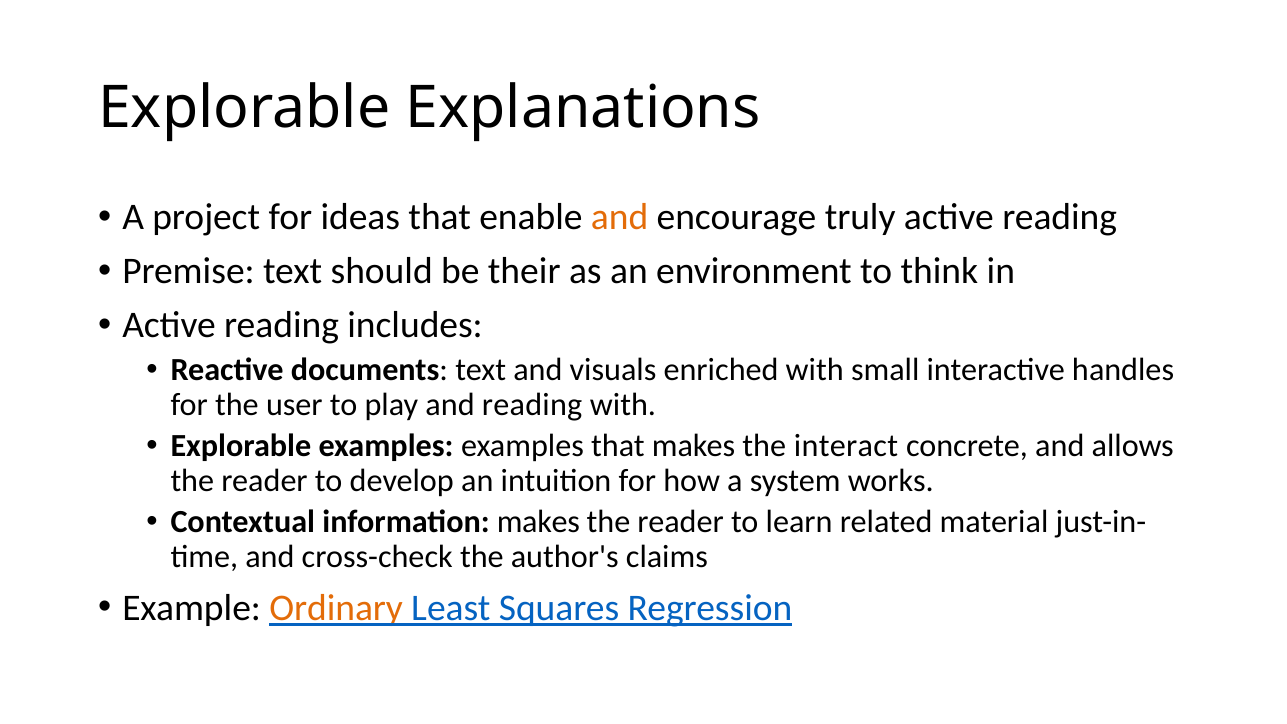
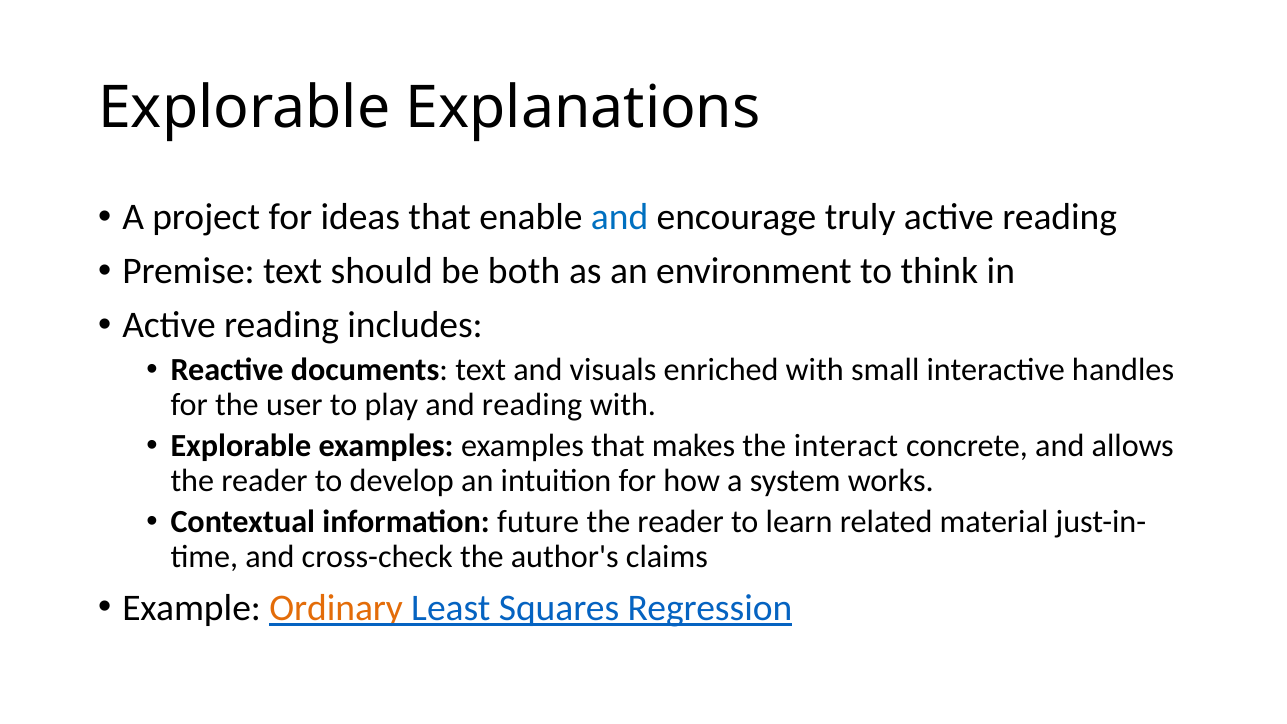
and colour: orange -> blue (620, 218)
their: their -> both (524, 271)
information makes: makes -> future (538, 522)
